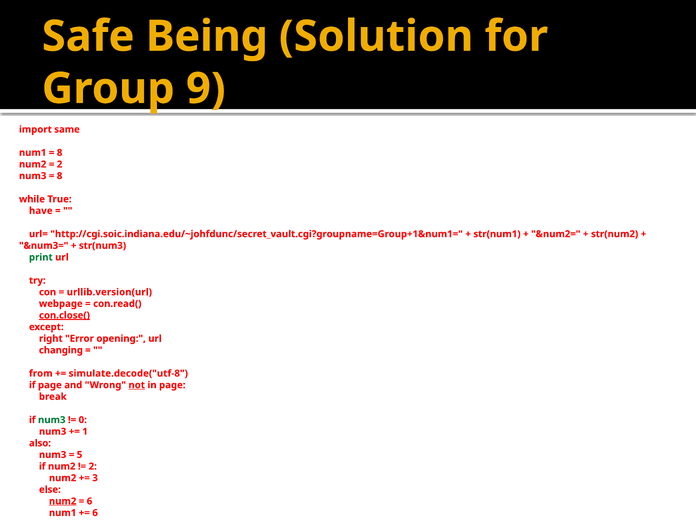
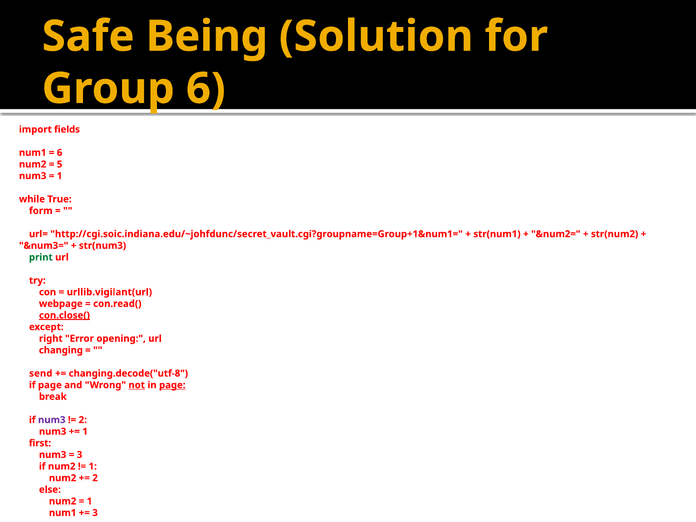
Group 9: 9 -> 6 (206, 89)
same: same -> fields (67, 129)
8: 8 -> 6 (60, 153)
2: 2 -> 5 (60, 164)
8: 8 -> 1 (60, 176)
have: have -> form (41, 211)
urllib.version(url: urllib.version(url -> urllib.vigilant(url (109, 292)
from: from -> send (41, 373)
simulate.decode("utf-8: simulate.decode("utf-8 -> changing.decode("utf-8 (128, 373)
page underline: none -> present (172, 385)
num3 colour: green -> purple (52, 420)
0: 0 -> 2 (83, 420)
also: also -> first (40, 443)
5: 5 -> 3 (80, 455)
2: 2 -> 1 (93, 466)
3: 3 -> 2 (95, 478)
num2 underline: present -> none (63, 501)
6: 6 -> 1 (90, 501)
6: 6 -> 3 (95, 513)
